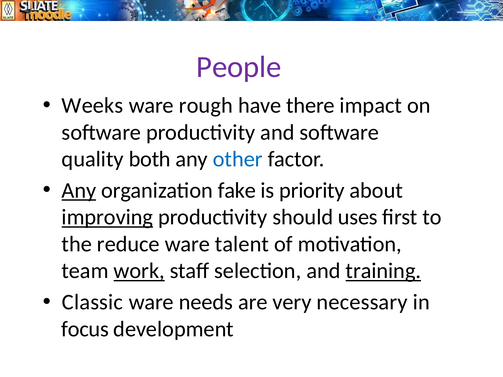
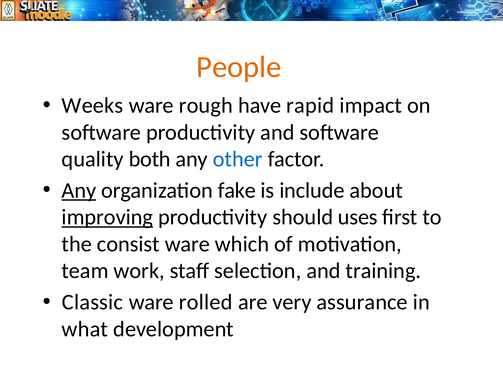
People colour: purple -> orange (239, 67)
there: there -> rapid (310, 106)
priority: priority -> include (312, 191)
reduce: reduce -> consist (128, 244)
talent: talent -> which (242, 244)
work underline: present -> none (139, 271)
training underline: present -> none (383, 271)
needs: needs -> rolled (206, 302)
necessary: necessary -> assurance (362, 302)
focus: focus -> what (85, 329)
